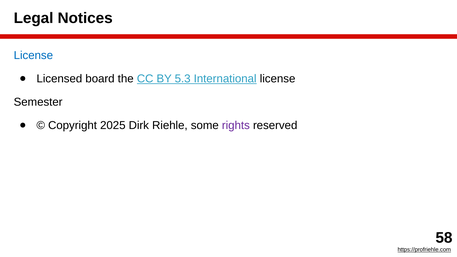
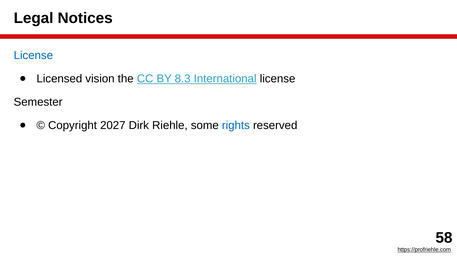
board: board -> vision (100, 79)
5.3: 5.3 -> 8.3 (183, 79)
2025: 2025 -> 2027 (113, 126)
rights colour: purple -> blue (236, 126)
